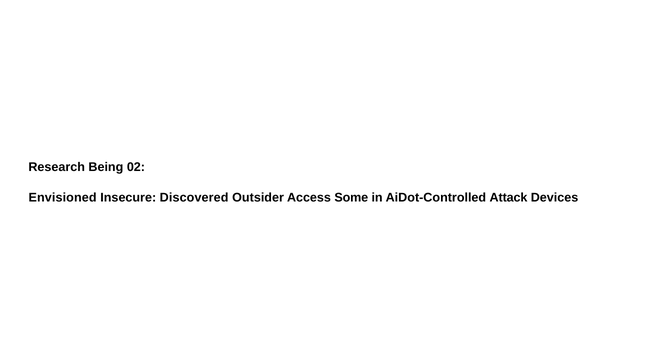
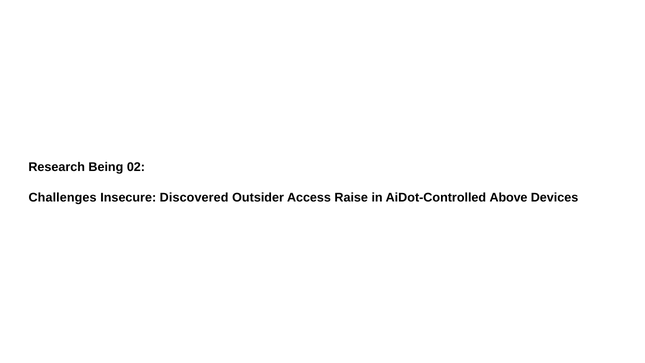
Envisioned: Envisioned -> Challenges (63, 197)
Some: Some -> Raise (351, 197)
Attack: Attack -> Above (509, 197)
